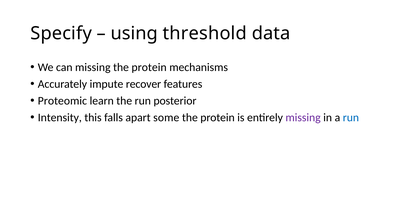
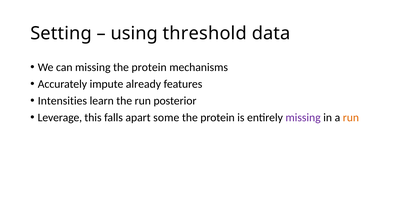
Specify: Specify -> Setting (61, 33)
recover: recover -> already (143, 84)
Proteomic: Proteomic -> Intensities (62, 101)
Intensity: Intensity -> Leverage (60, 117)
run colour: blue -> orange (351, 117)
